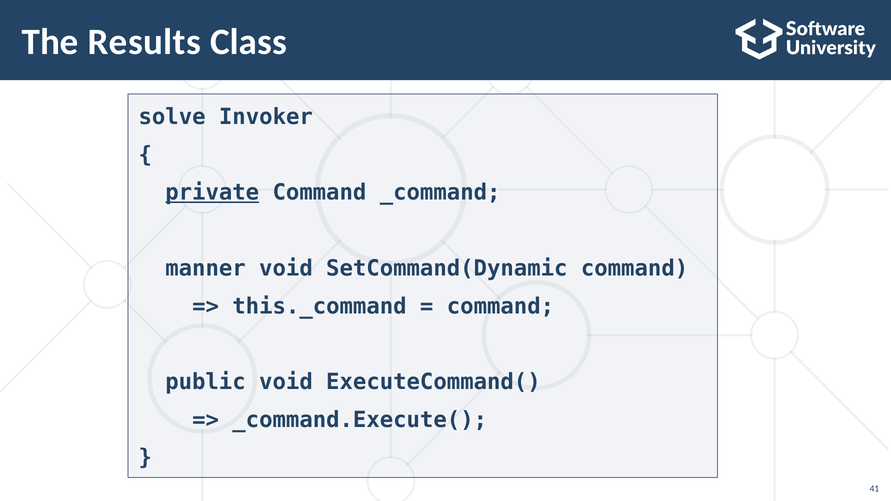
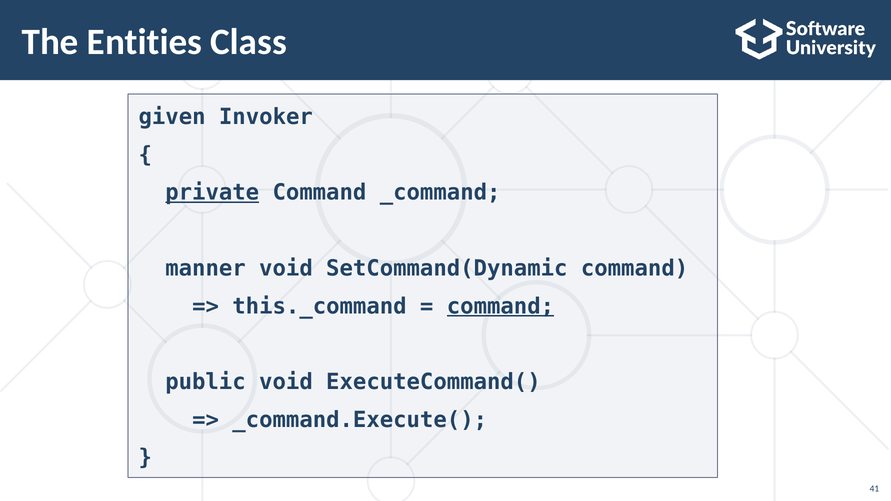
Results: Results -> Entities (145, 42)
solve: solve -> given (172, 117)
command underline: none -> present (500, 306)
